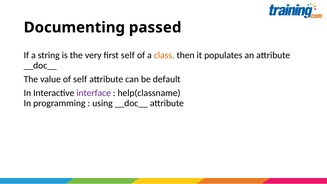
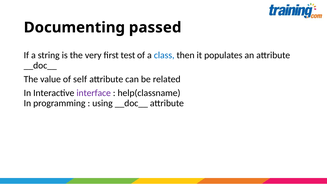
first self: self -> test (128, 55)
class colour: orange -> blue (164, 55)
default: default -> related (167, 79)
